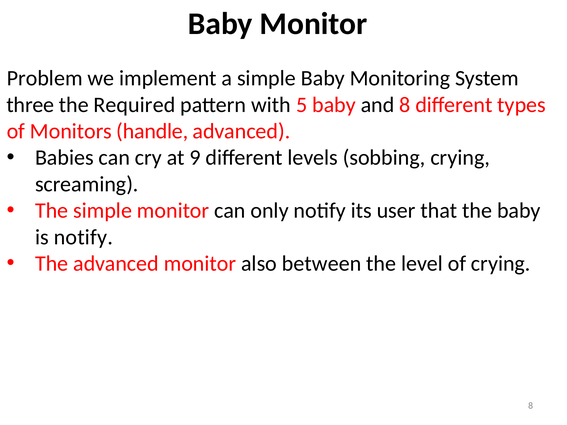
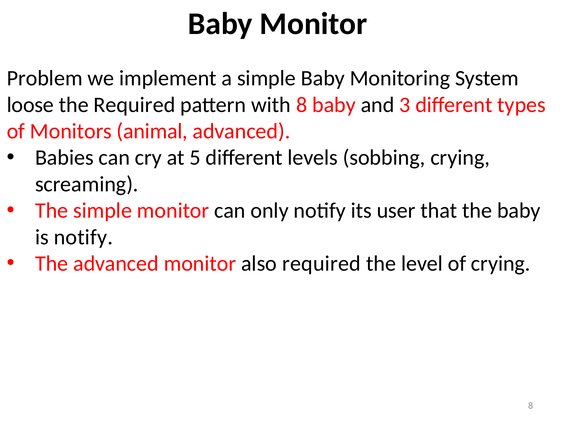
three: three -> loose (30, 105)
with 5: 5 -> 8 (302, 105)
and 8: 8 -> 3 (405, 105)
handle: handle -> animal (152, 131)
9: 9 -> 5 (195, 158)
also between: between -> required (321, 264)
